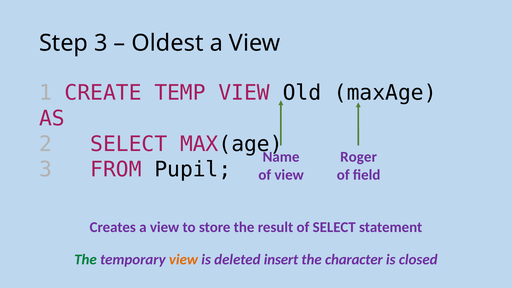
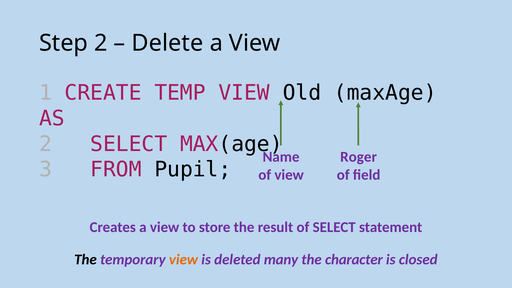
Step 3: 3 -> 2 (101, 43)
Oldest: Oldest -> Delete (167, 43)
The colour: green -> black (85, 260)
insert: insert -> many (281, 260)
